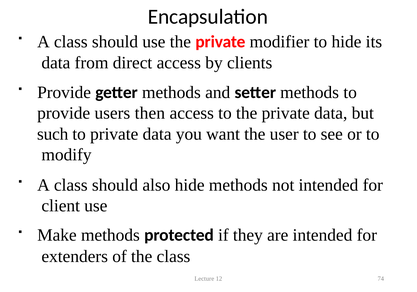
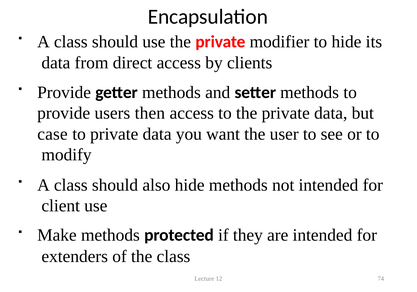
such: such -> case (53, 134)
